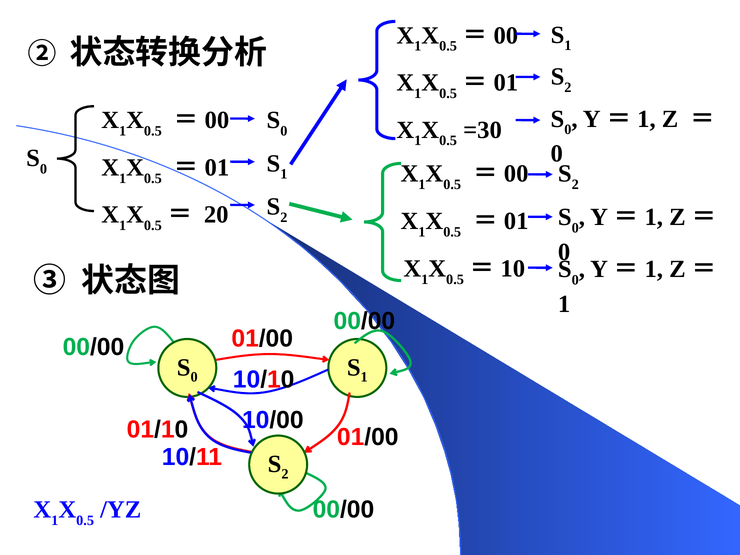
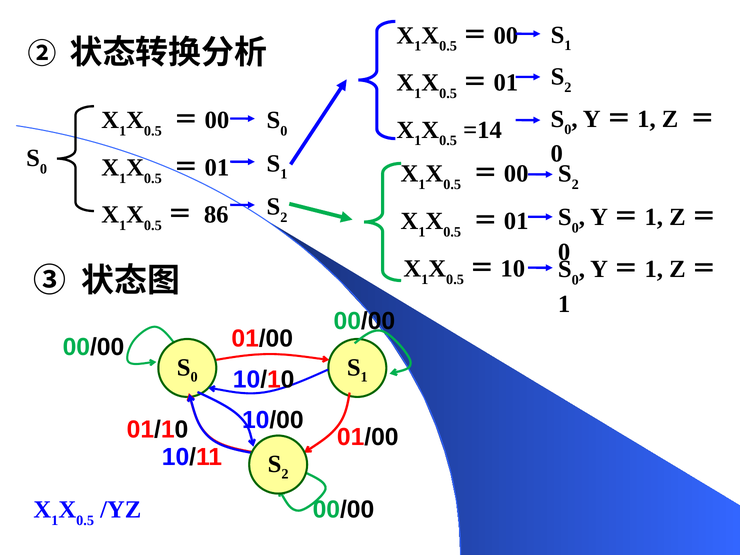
=30: =30 -> =14 (483, 130)
20: 20 -> 86 (216, 215)
